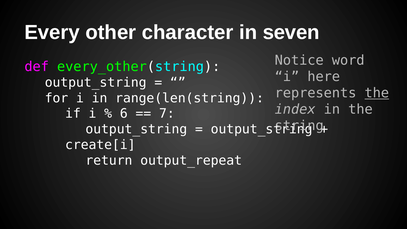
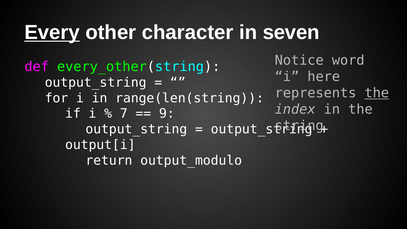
Every underline: none -> present (52, 32)
6: 6 -> 7 (124, 114)
7: 7 -> 9 (167, 114)
create[i: create[i -> output[i (100, 145)
output_repeat: output_repeat -> output_modulo (191, 160)
